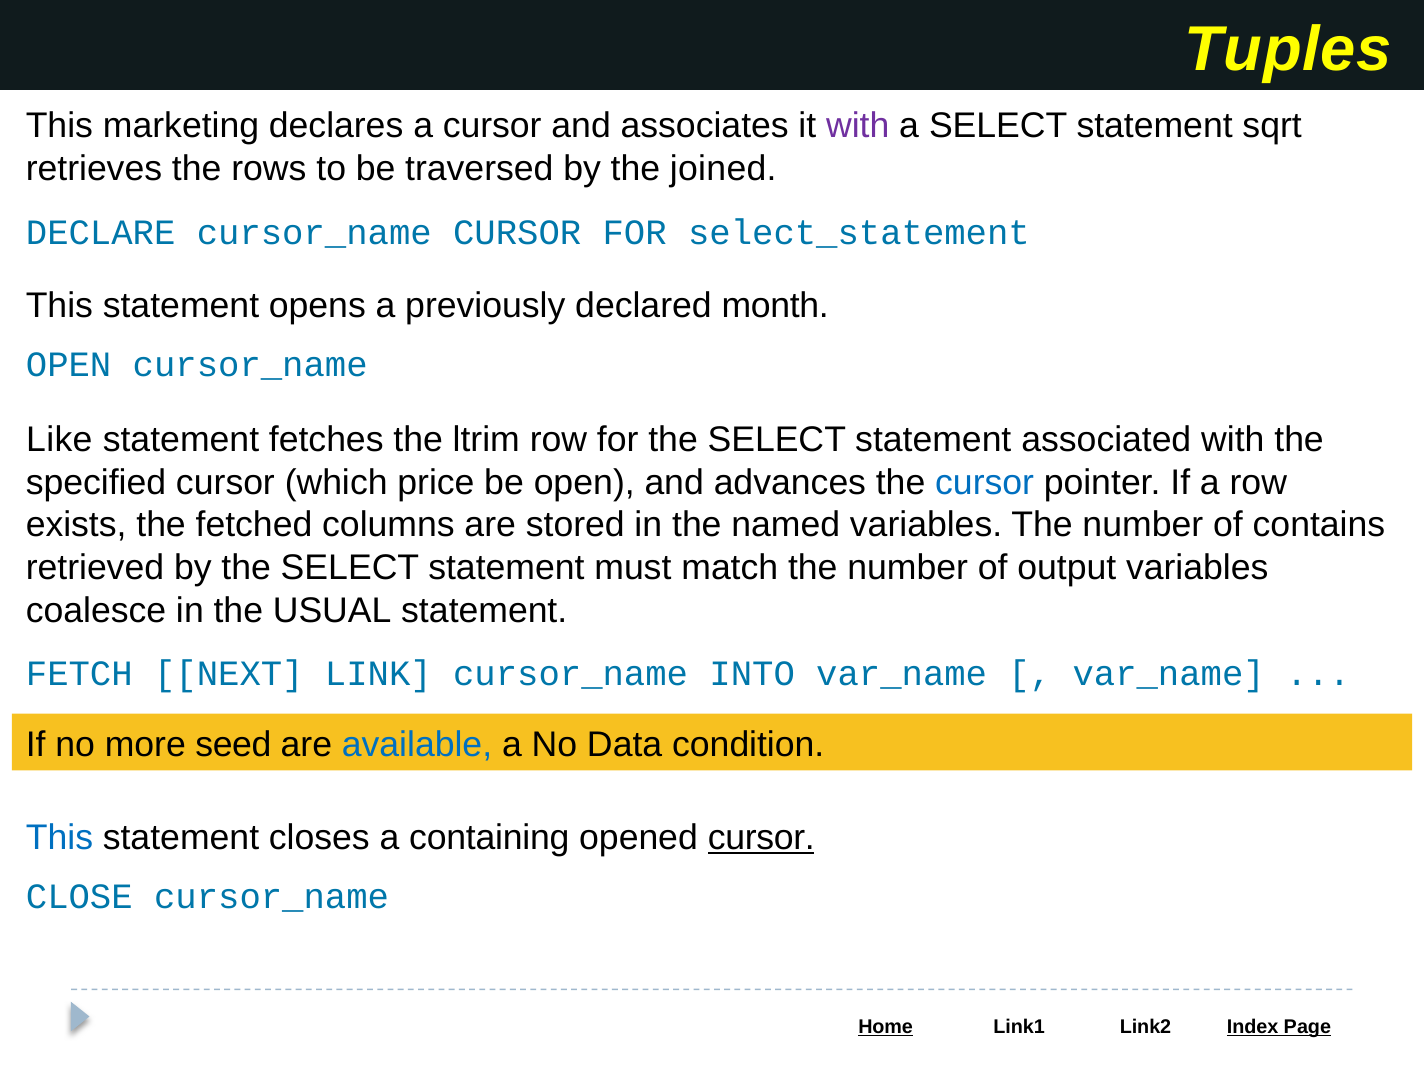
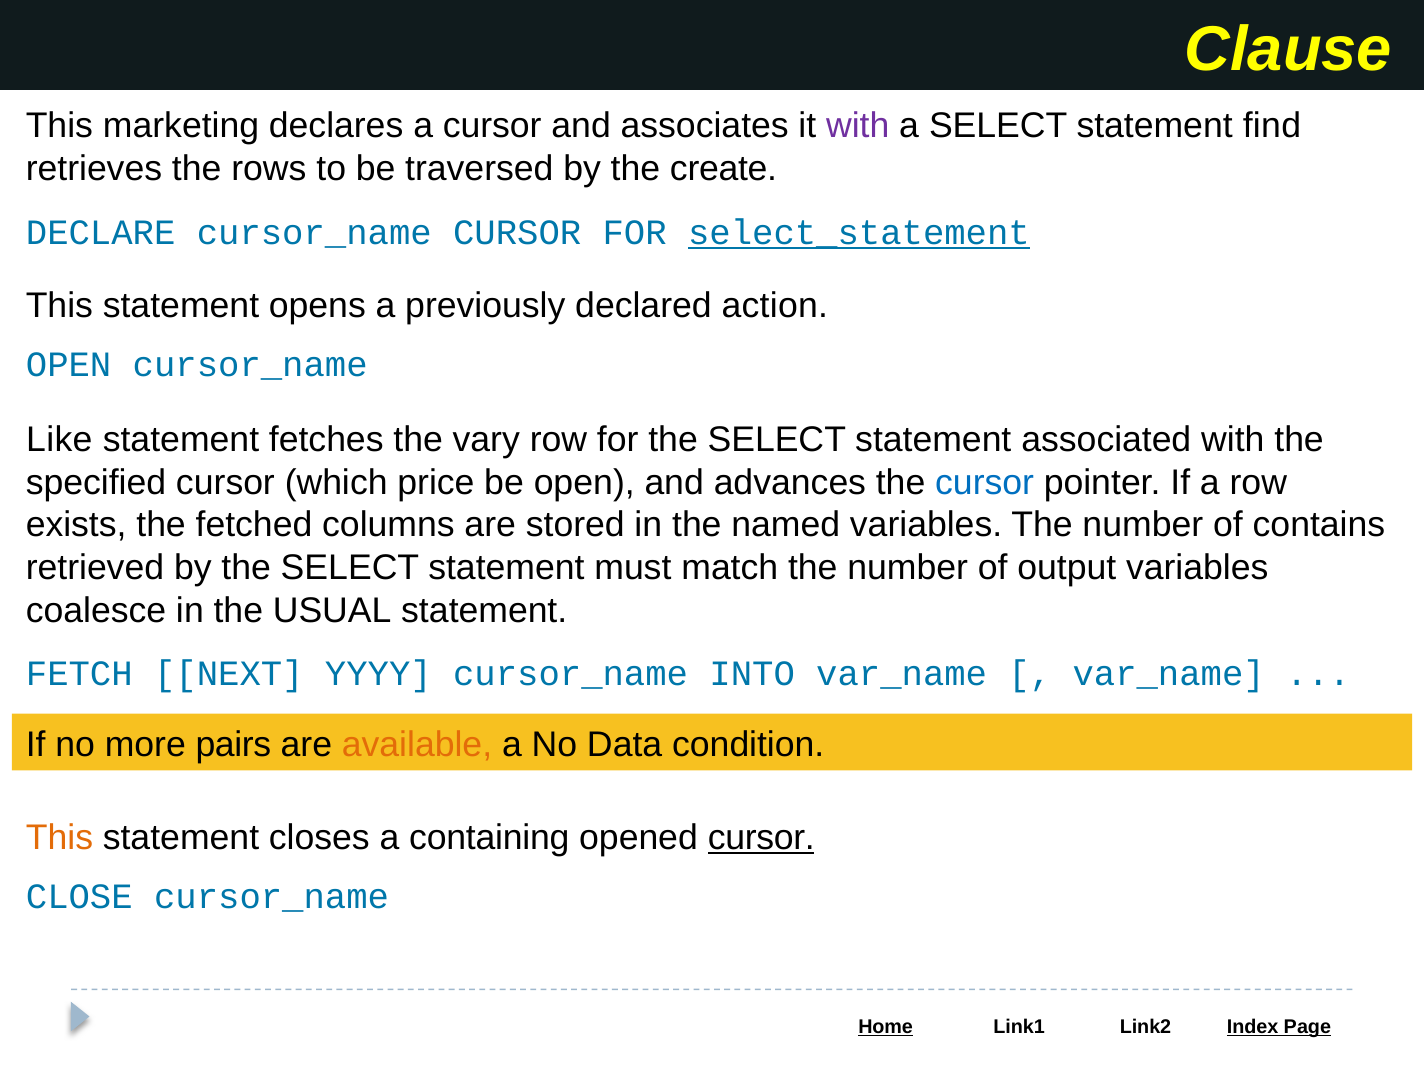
Tuples: Tuples -> Clause (1288, 49)
sqrt: sqrt -> find (1272, 126)
joined: joined -> create (724, 168)
select_statement underline: none -> present (859, 233)
month: month -> action (775, 306)
ltrim: ltrim -> vary (486, 440)
LINK: LINK -> YYYY (378, 673)
seed: seed -> pairs (233, 745)
available colour: blue -> orange (417, 745)
This colour: blue -> orange (59, 838)
